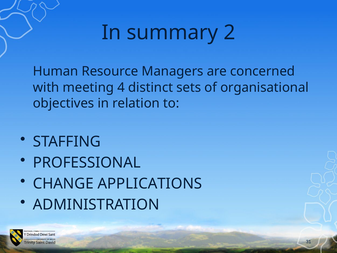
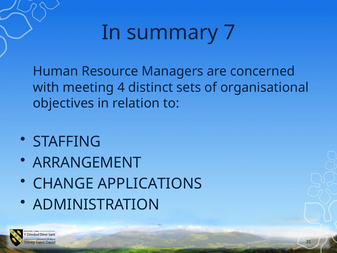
2: 2 -> 7 (229, 33)
PROFESSIONAL: PROFESSIONAL -> ARRANGEMENT (87, 162)
